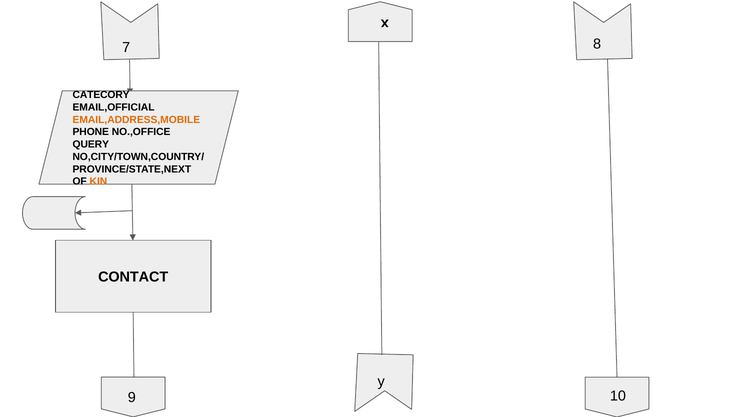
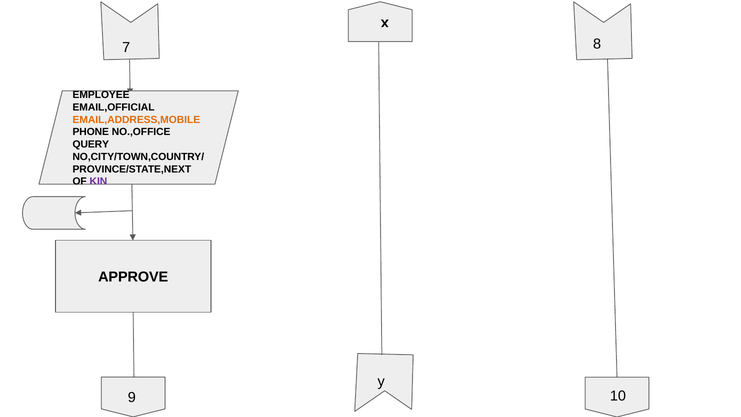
CATECORY: CATECORY -> EMPLOYEE (101, 95)
KIN colour: orange -> purple (98, 181)
CONTACT: CONTACT -> APPROVE (133, 277)
